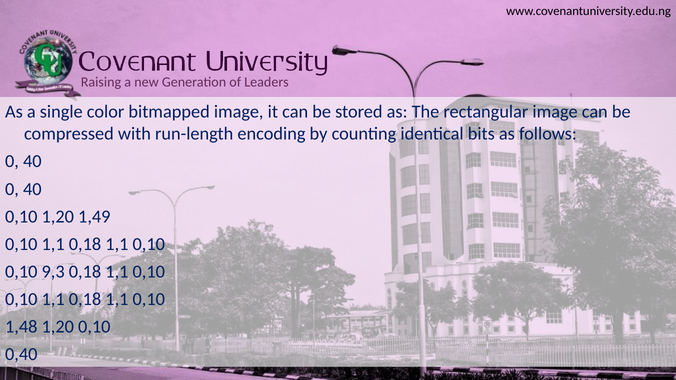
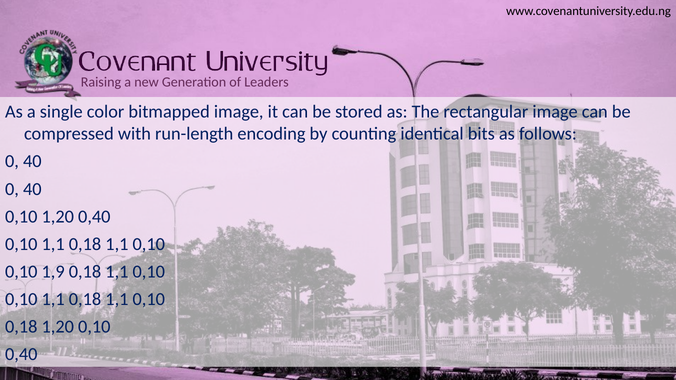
1,20 1,49: 1,49 -> 0,40 (94, 217)
9,3: 9,3 -> 1,9 (53, 272)
1,48: 1,48 -> 0,18 (21, 327)
